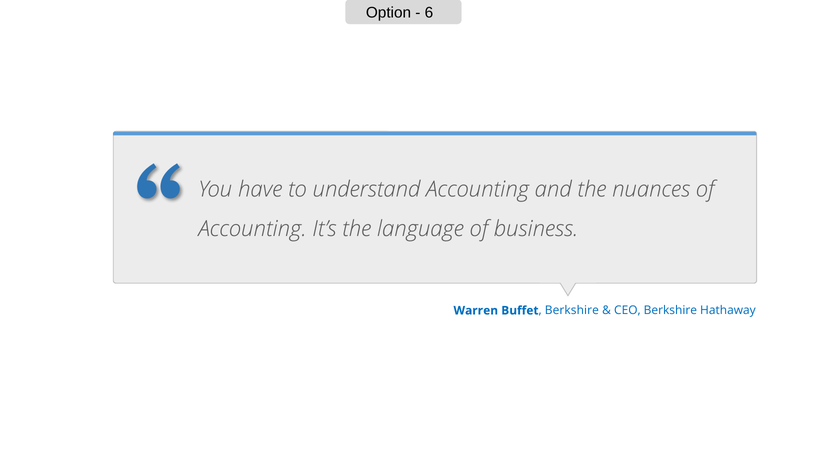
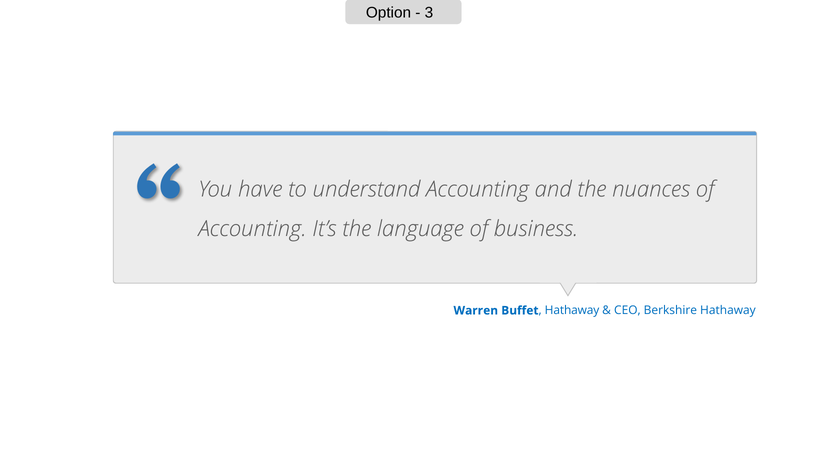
6: 6 -> 3 (429, 13)
Buffet Berkshire: Berkshire -> Hathaway (572, 311)
